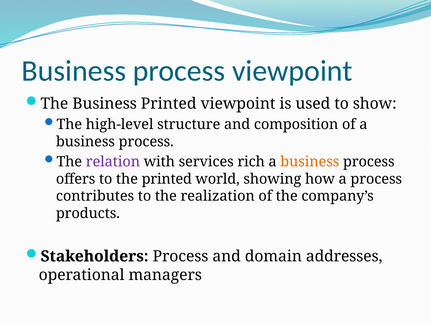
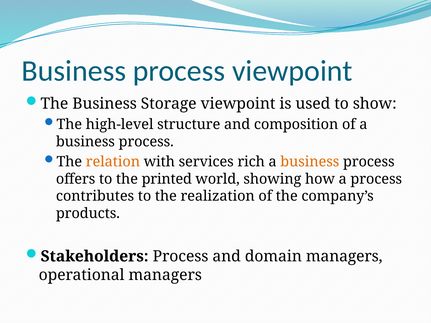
Business Printed: Printed -> Storage (169, 104)
relation colour: purple -> orange (113, 162)
domain addresses: addresses -> managers (344, 256)
